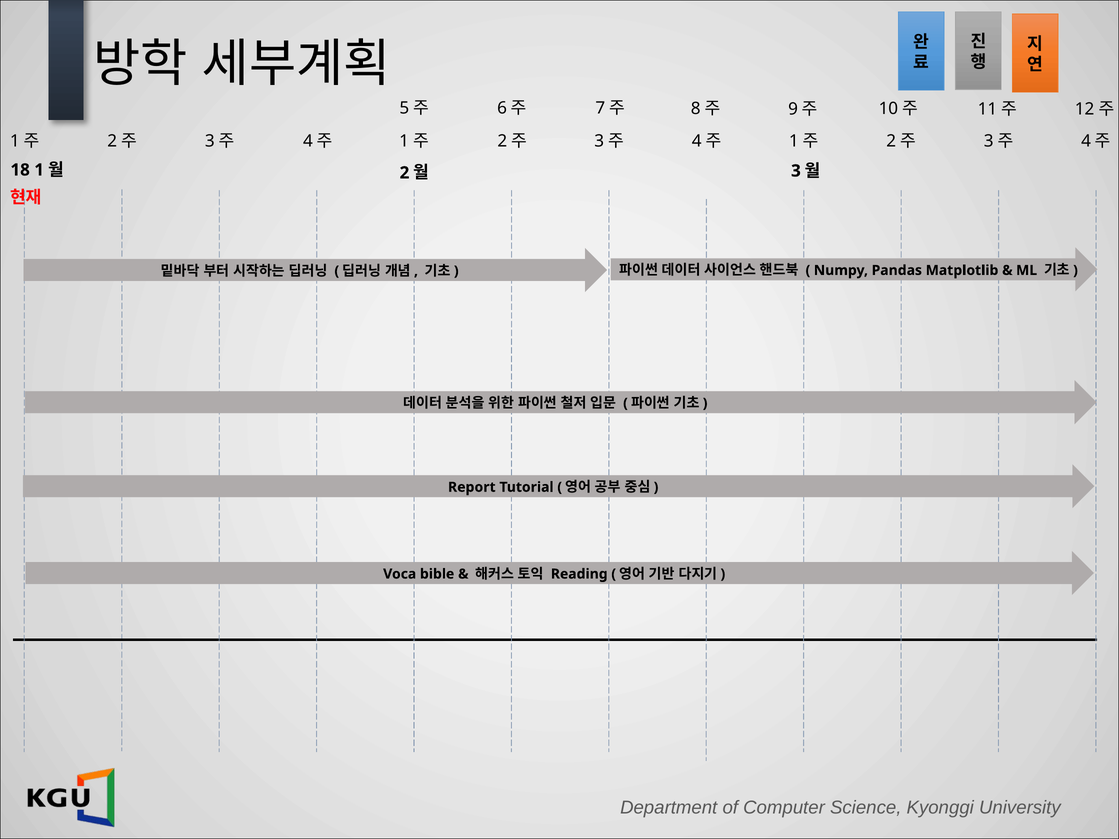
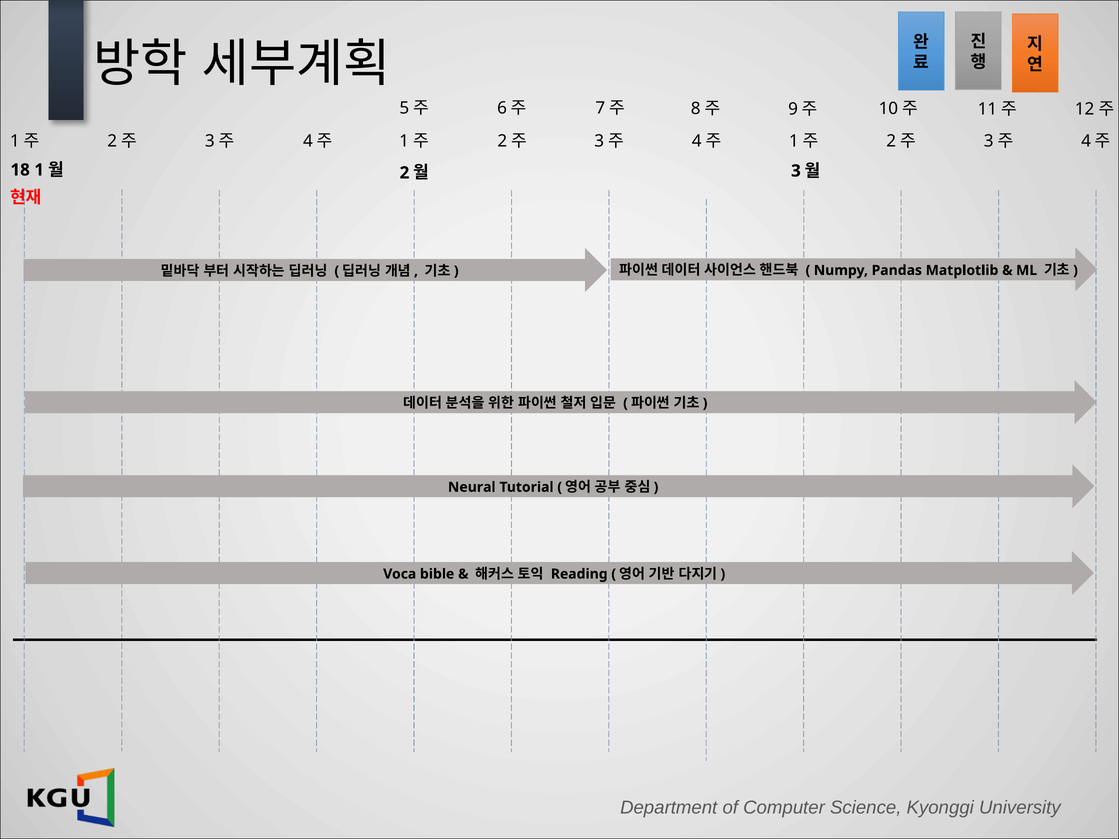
Report: Report -> Neural (472, 487)
